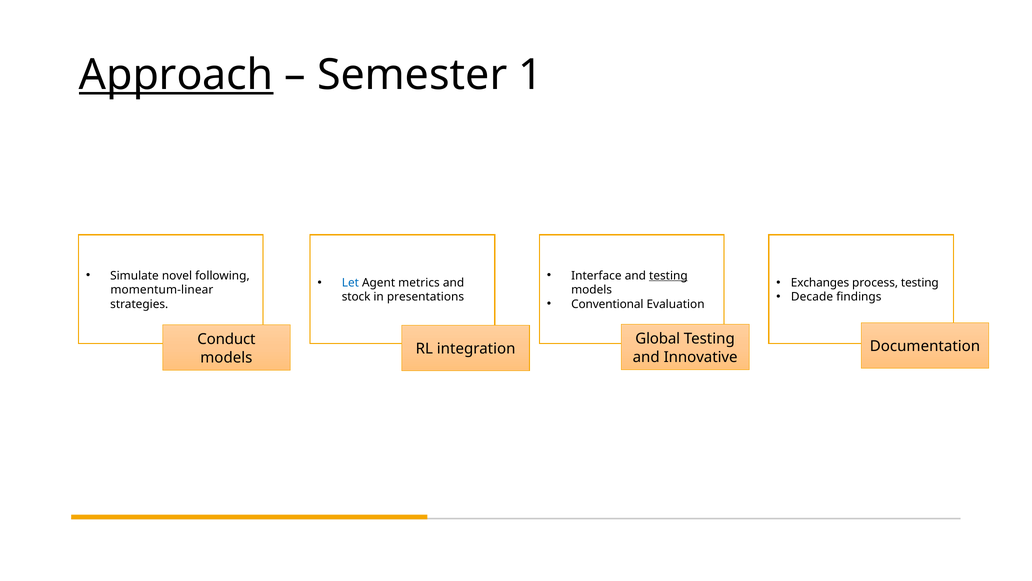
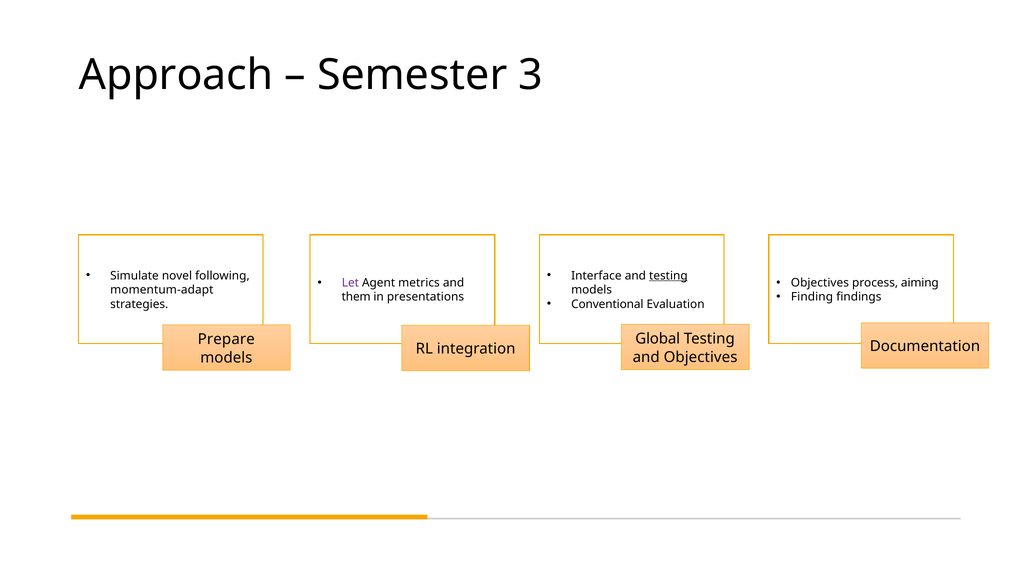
Approach underline: present -> none (176, 75)
1: 1 -> 3 (531, 75)
Let colour: blue -> purple (350, 283)
Exchanges: Exchanges -> Objectives (820, 283)
process testing: testing -> aiming (920, 283)
momentum-linear: momentum-linear -> momentum-adapt (162, 290)
Decade: Decade -> Finding (812, 297)
stock: stock -> them (356, 297)
Conduct: Conduct -> Prepare (226, 339)
and Innovative: Innovative -> Objectives (701, 357)
